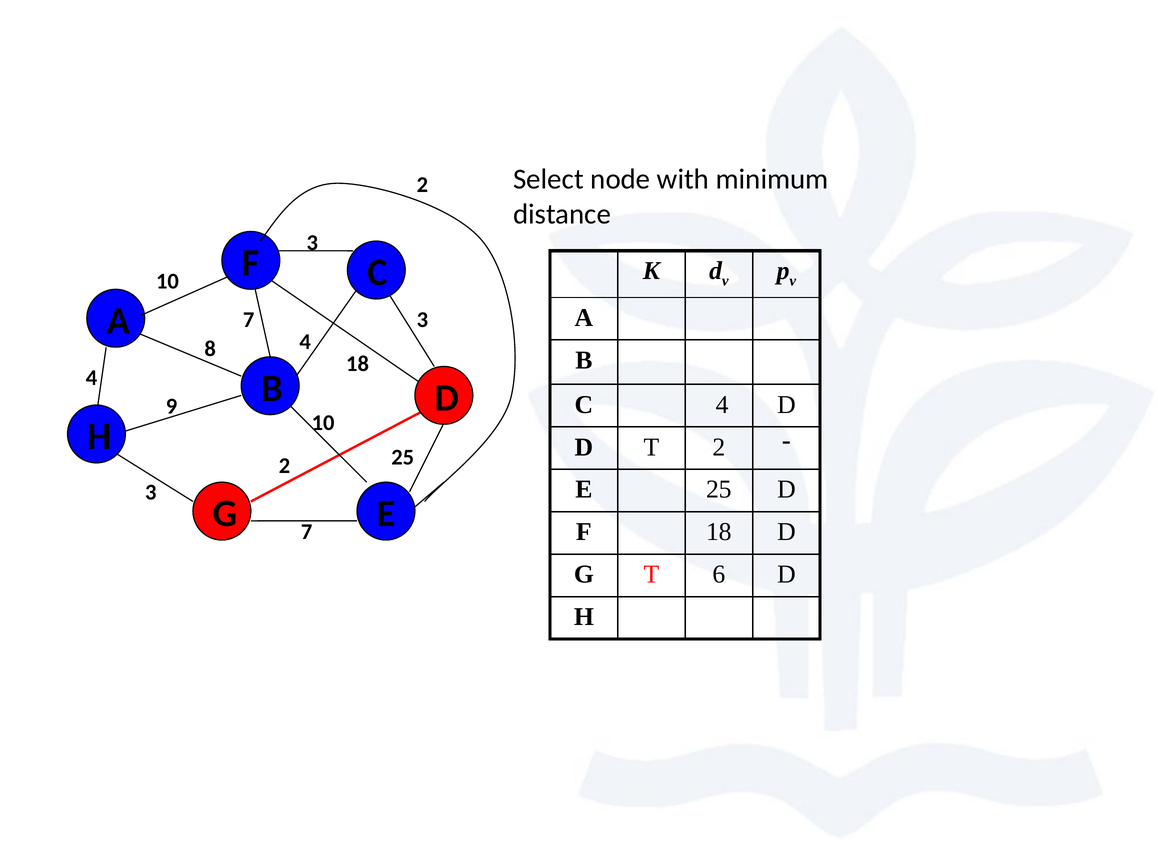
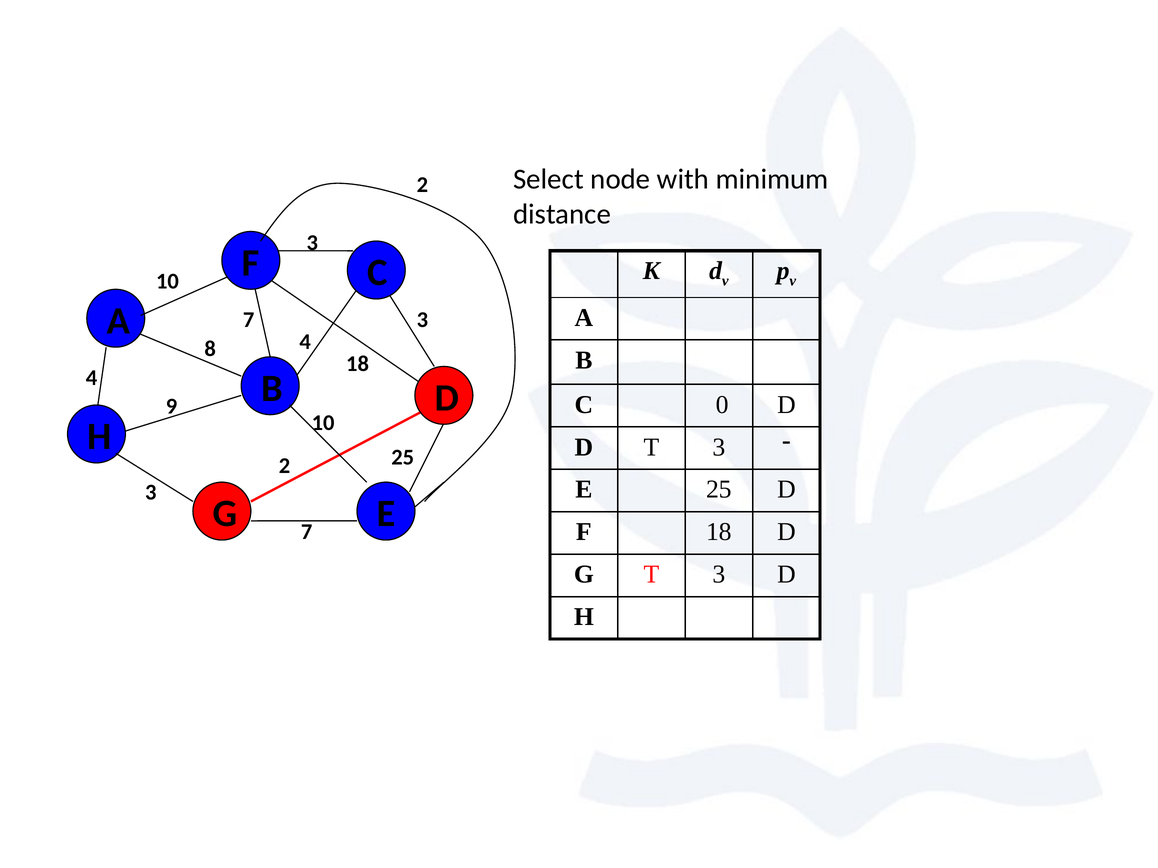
C 4: 4 -> 0 (722, 405)
D T 2: 2 -> 3 (719, 447)
G T 6: 6 -> 3 (719, 575)
